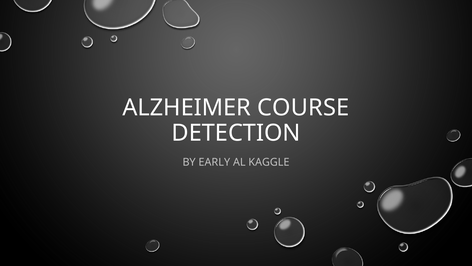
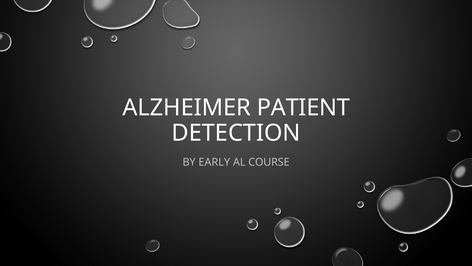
COURSE: COURSE -> PATIENT (303, 107)
KAGGLE: KAGGLE -> COURSE (269, 162)
